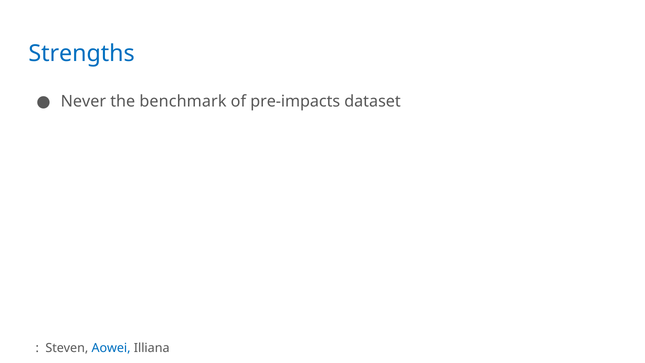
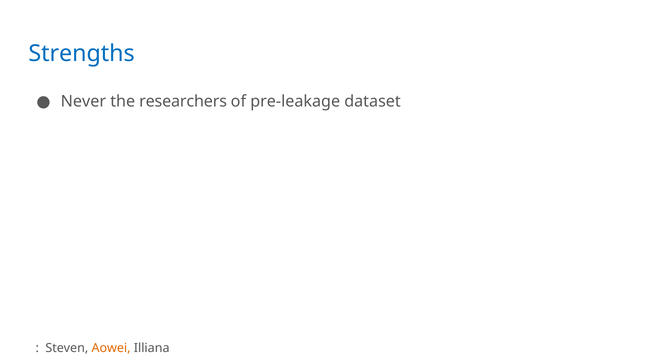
benchmark: benchmark -> researchers (183, 101)
pre-impacts: pre-impacts -> pre-leakage (295, 101)
Aowei colour: blue -> orange (111, 348)
